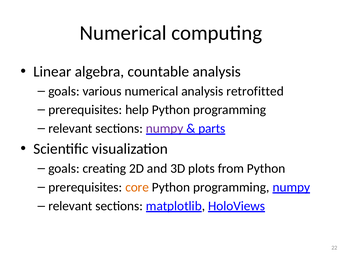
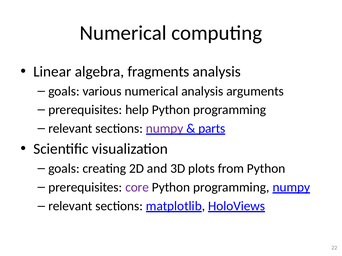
countable: countable -> fragments (158, 72)
retrofitted: retrofitted -> arguments (255, 91)
core colour: orange -> purple (137, 187)
